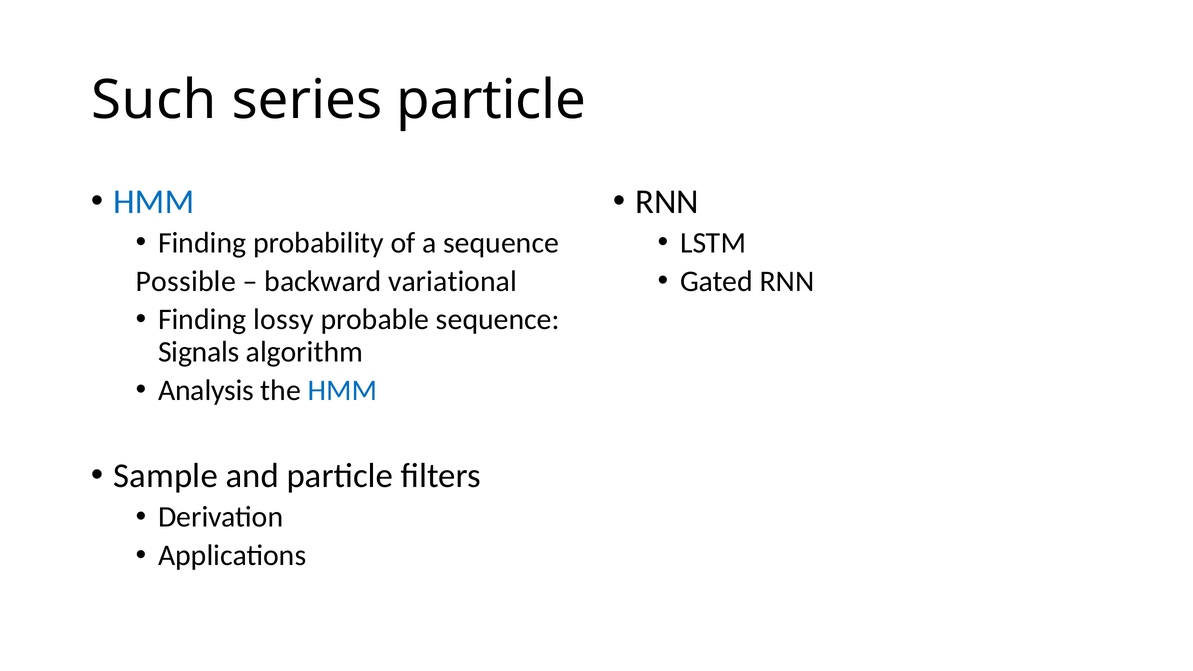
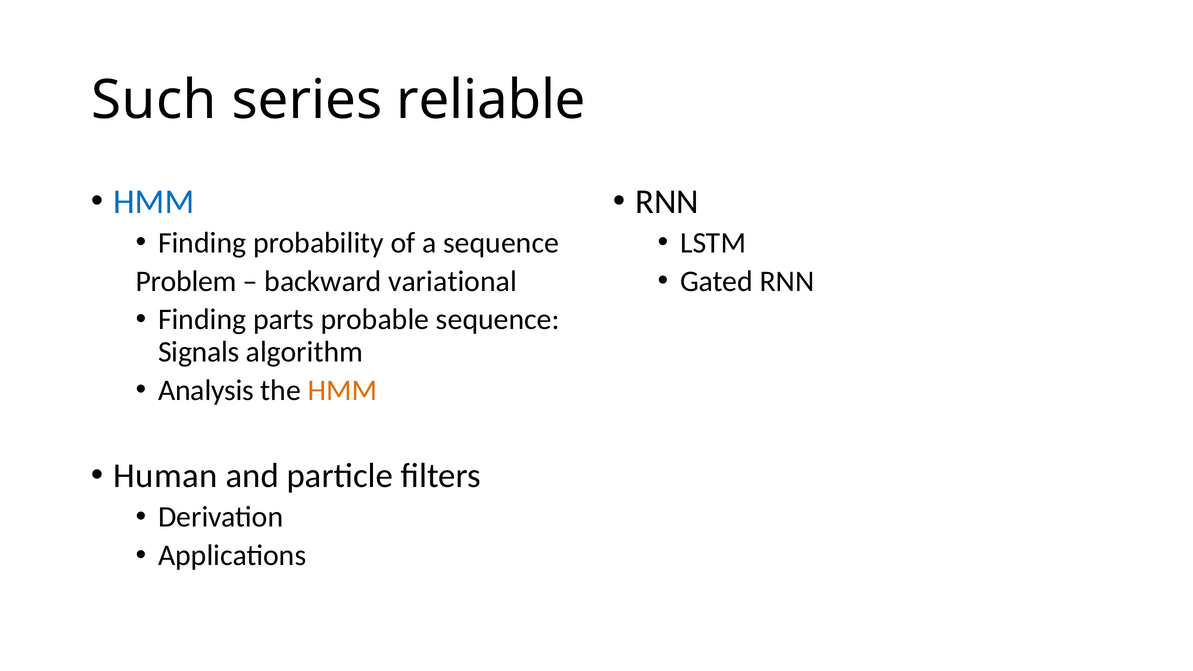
series particle: particle -> reliable (491, 100)
Possible: Possible -> Problem (186, 281)
lossy: lossy -> parts (284, 320)
HMM colour: blue -> orange (342, 390)
Sample: Sample -> Human (165, 476)
